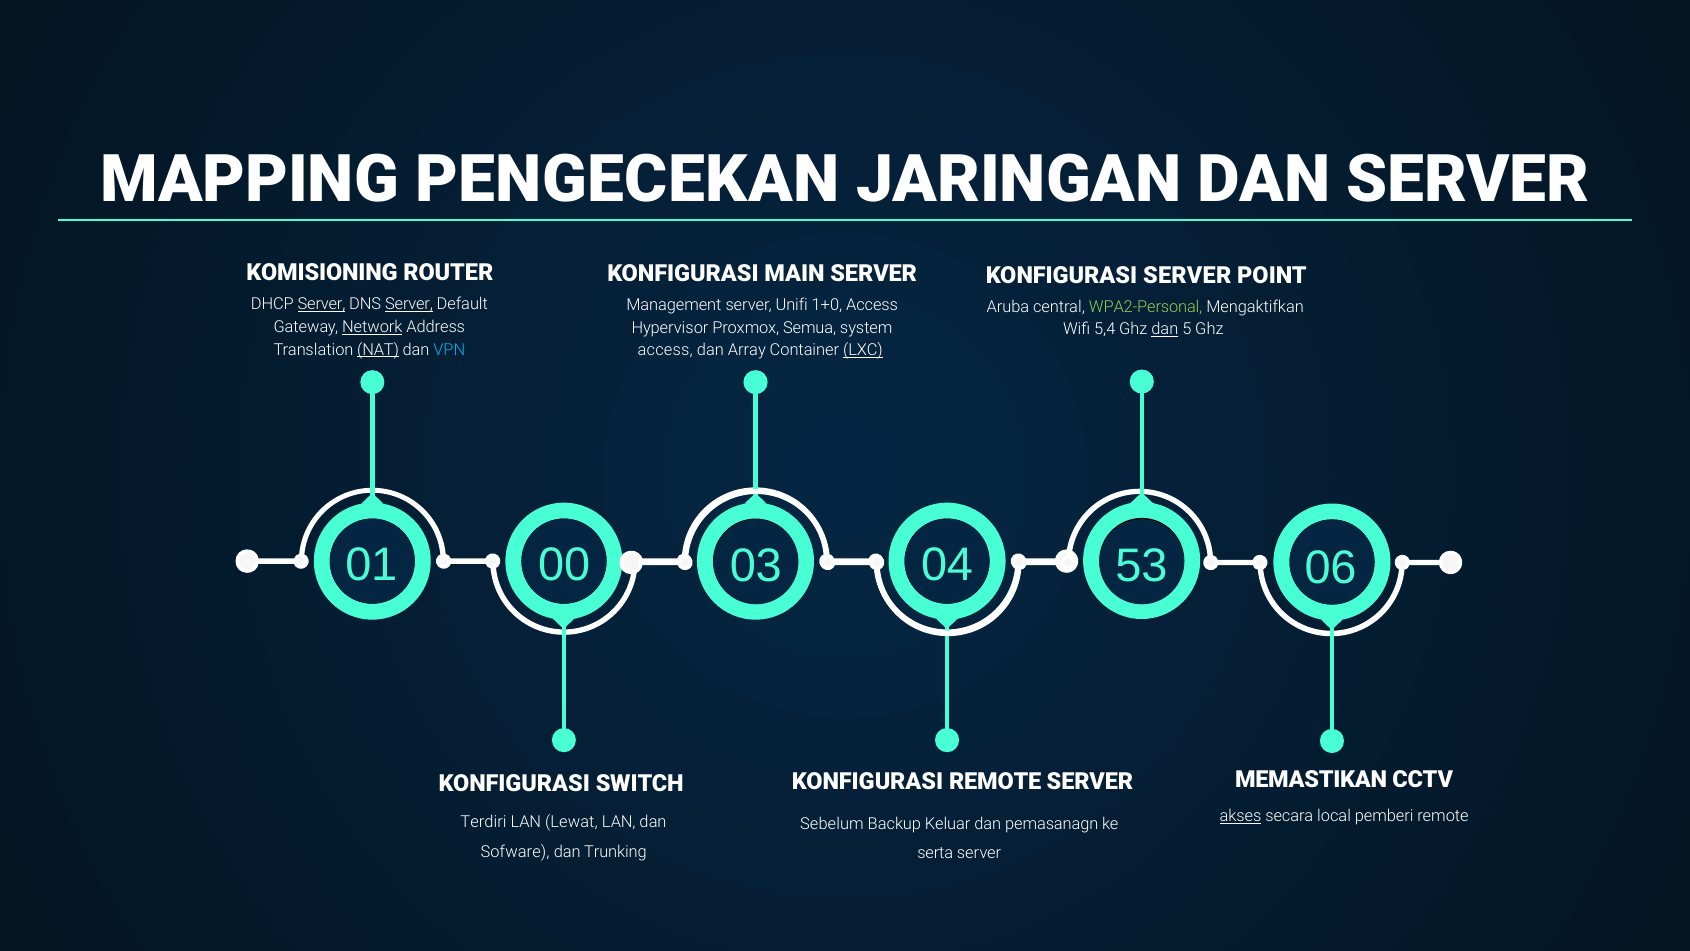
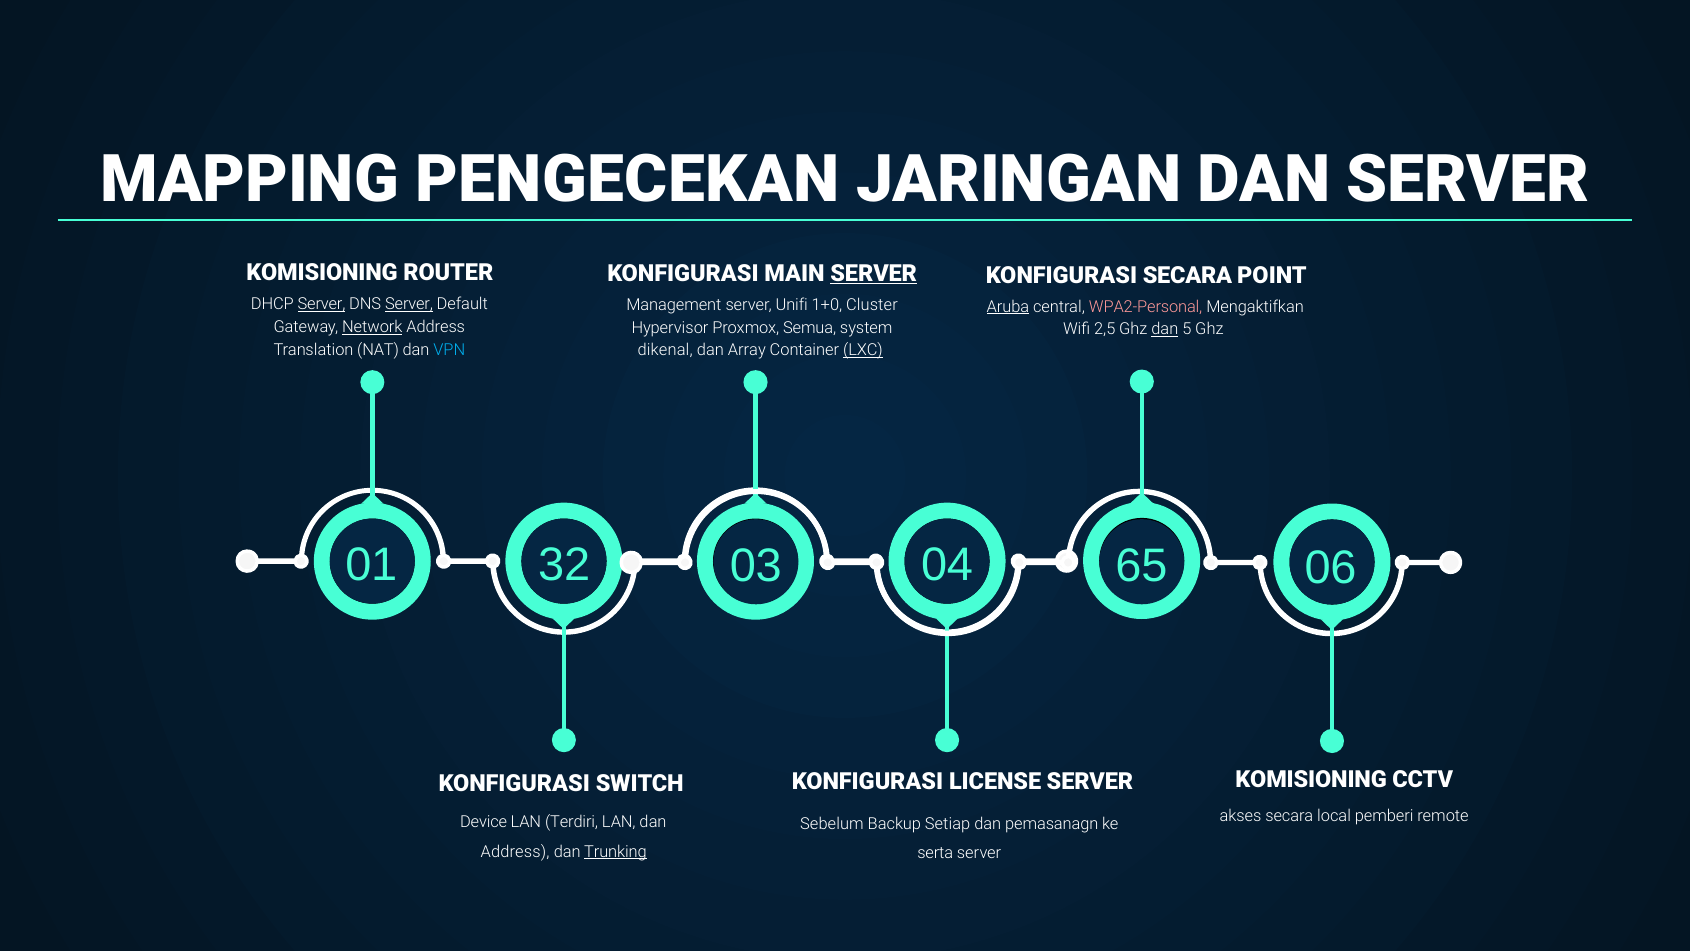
SERVER underline: none -> present (874, 273)
KONFIGURASI SERVER: SERVER -> SECARA (1187, 276)
1+0 Access: Access -> Cluster (872, 305)
Aruba underline: none -> present (1008, 307)
WPA2-Personal colour: light green -> pink (1146, 307)
5,4: 5,4 -> 2,5 (1105, 329)
NAT underline: present -> none (378, 349)
access: access -> dikenal (665, 350)
00: 00 -> 32 (564, 565)
53: 53 -> 65 (1142, 566)
MEMASTIKAN: MEMASTIKAN -> KOMISIONING (1311, 780)
KONFIGURASI REMOTE: REMOTE -> LICENSE (995, 782)
akses underline: present -> none (1241, 816)
Terdiri: Terdiri -> Device (484, 822)
Lewat: Lewat -> Terdiri (572, 822)
Keluar: Keluar -> Setiap (948, 824)
Sofware: Sofware -> Address (515, 852)
Trunking underline: none -> present (615, 852)
